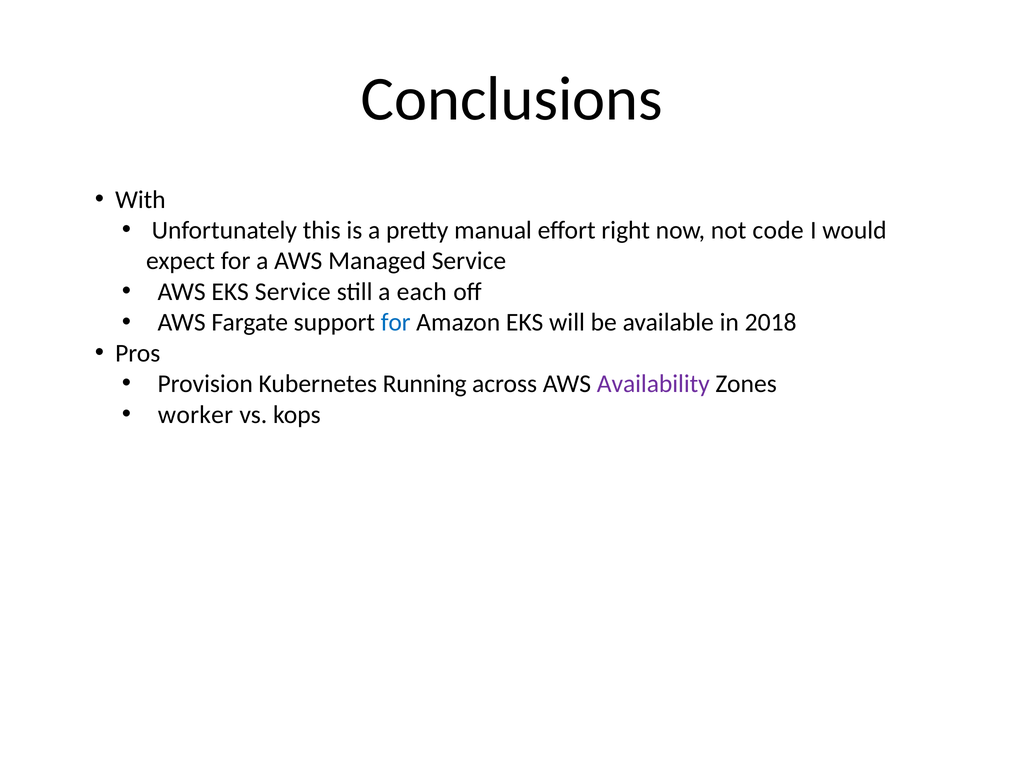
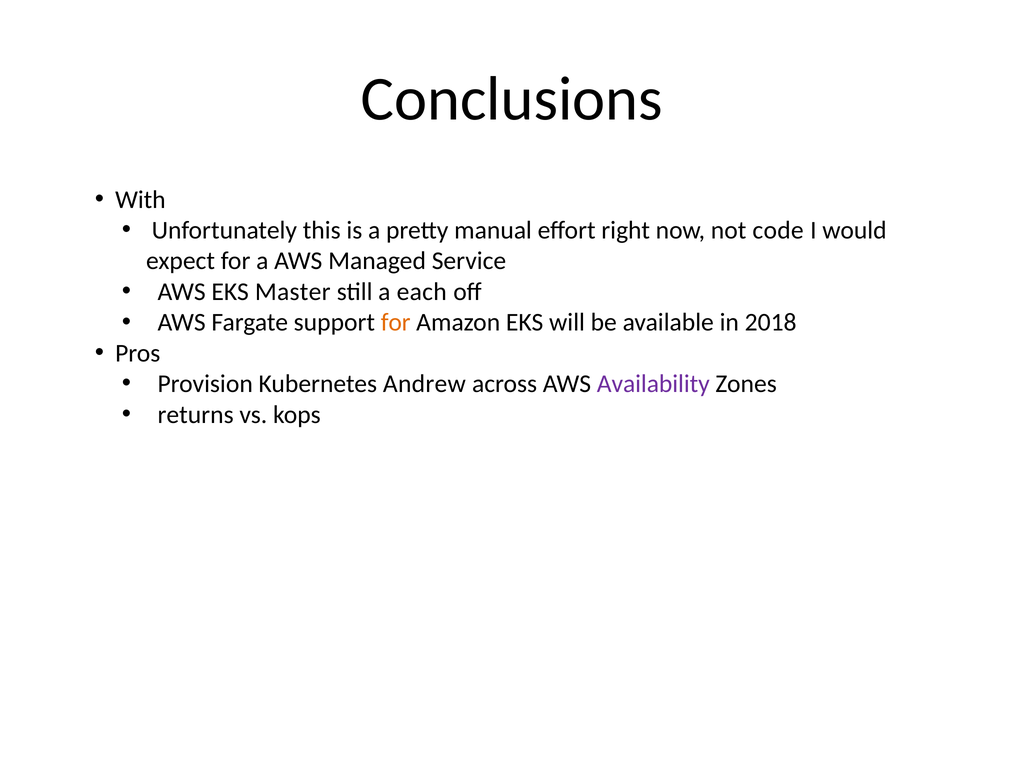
EKS Service: Service -> Master (293, 292)
for colour: blue -> orange (396, 322)
Running: Running -> Andrew (424, 384)
worker: worker -> returns (196, 415)
